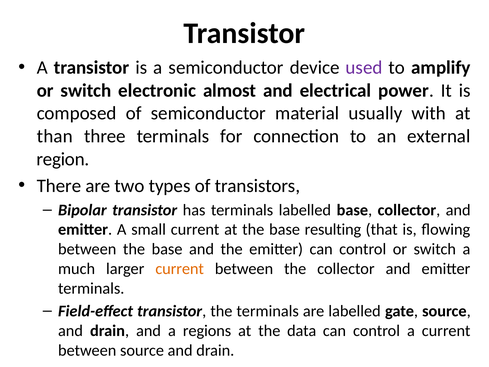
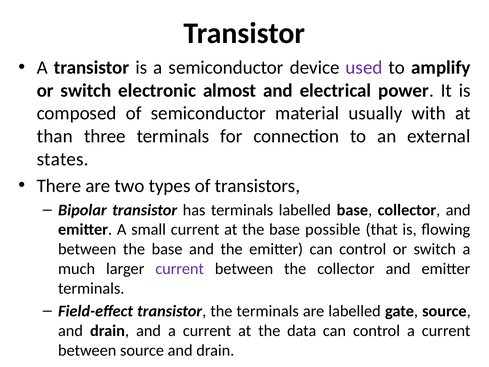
region: region -> states (63, 159)
resulting: resulting -> possible (333, 229)
current colour: orange -> purple (180, 269)
and a regions: regions -> current (207, 330)
